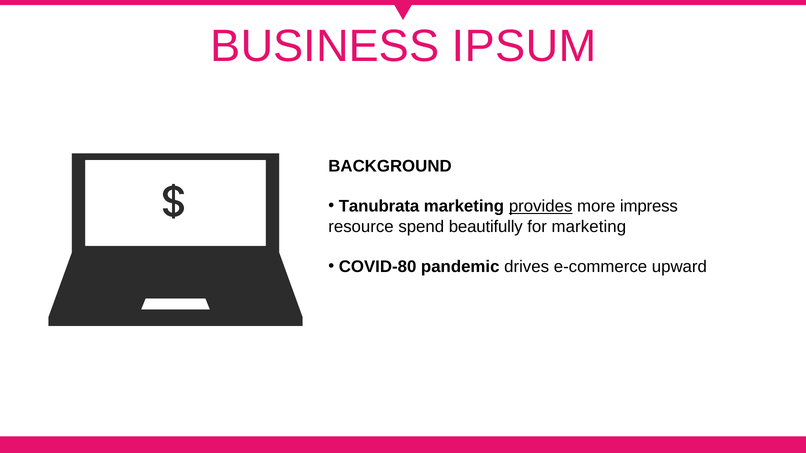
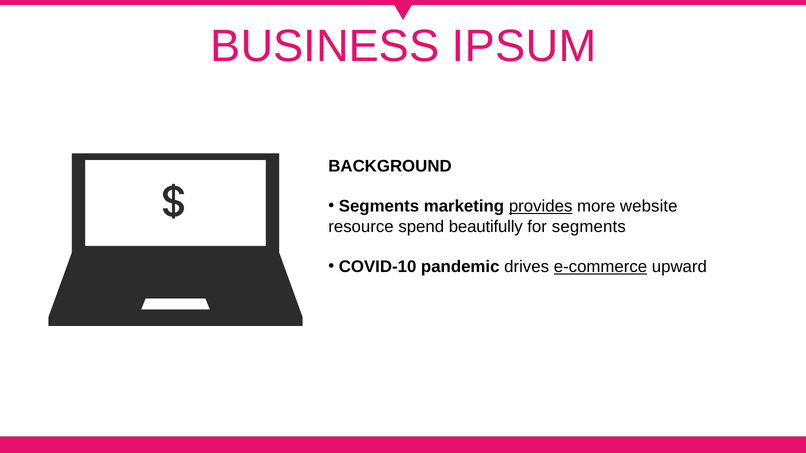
Tanubrata: Tanubrata -> Segments (379, 207)
impress: impress -> website (649, 207)
for marketing: marketing -> segments (589, 227)
COVID-80: COVID-80 -> COVID-10 (378, 267)
e-commerce underline: none -> present (600, 267)
